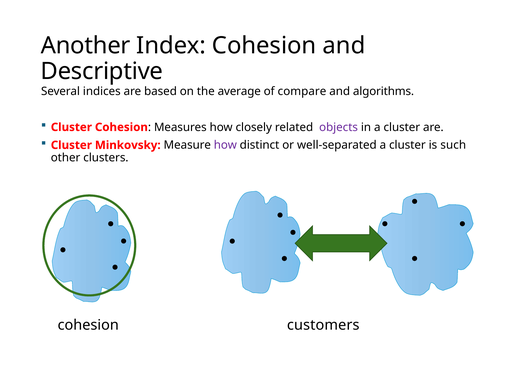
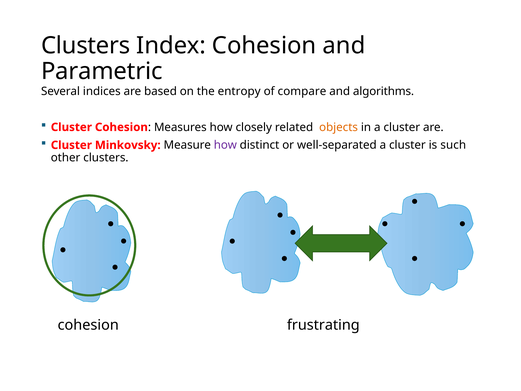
Another: Another -> Clusters (86, 46)
Descriptive: Descriptive -> Parametric (102, 71)
average: average -> entropy (239, 91)
objects colour: purple -> orange (339, 127)
customers: customers -> frustrating (323, 325)
